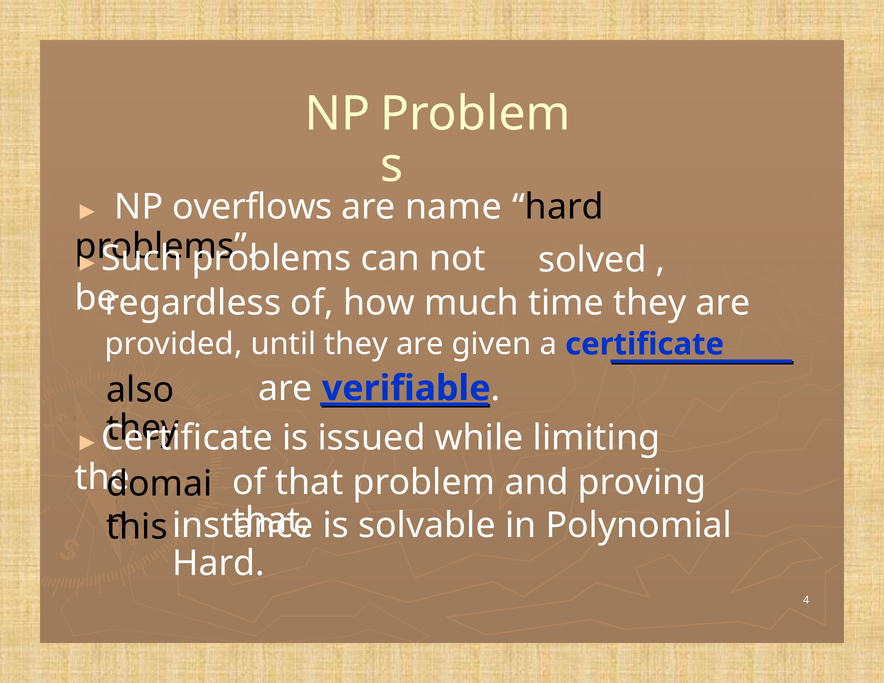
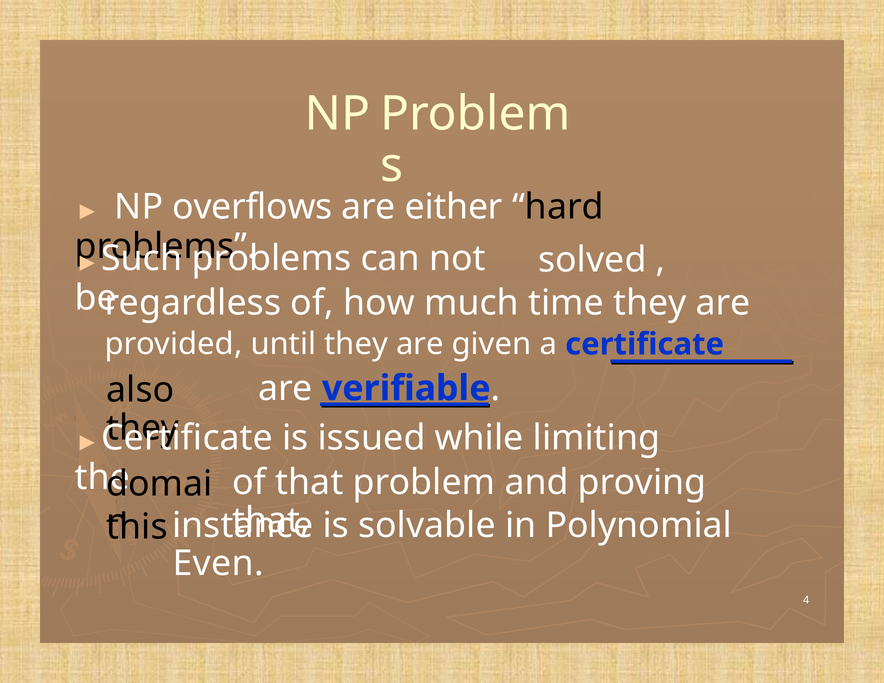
name: name -> either (454, 207)
Hard: Hard -> Even (218, 563)
